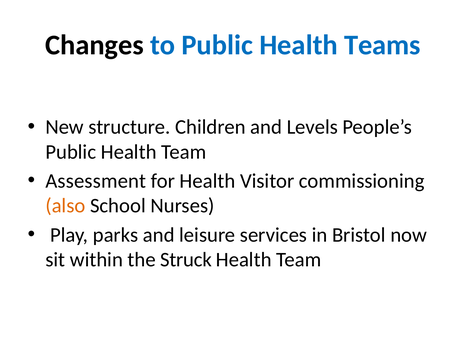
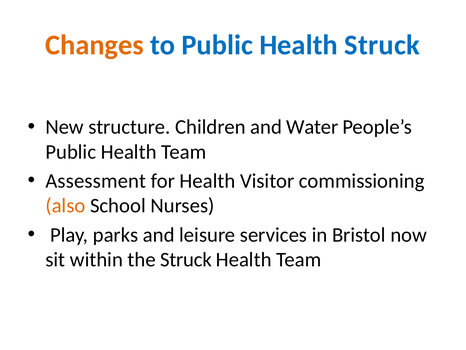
Changes colour: black -> orange (94, 45)
Health Teams: Teams -> Struck (382, 45)
Levels: Levels -> Water (312, 127)
